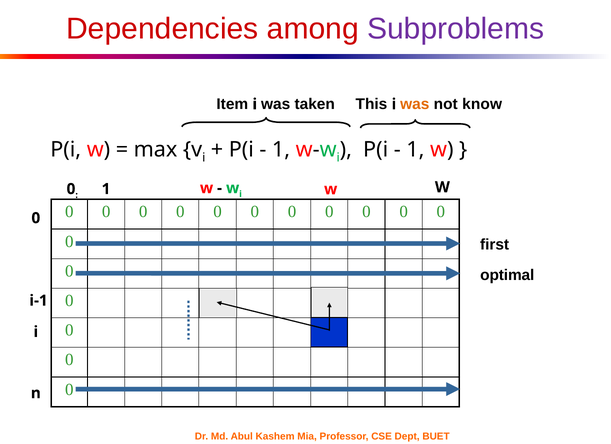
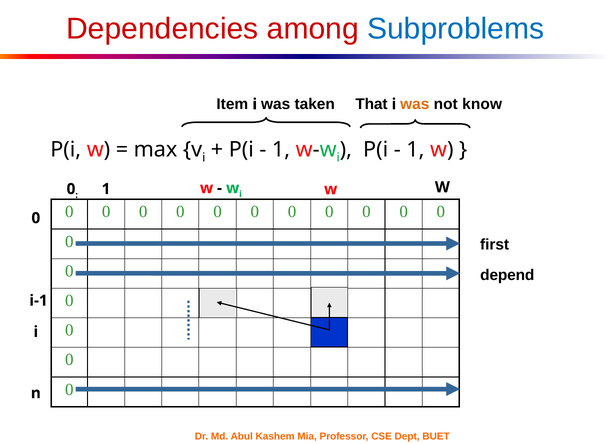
Subproblems colour: purple -> blue (456, 29)
This: This -> That (372, 104)
optimal: optimal -> depend (507, 275)
